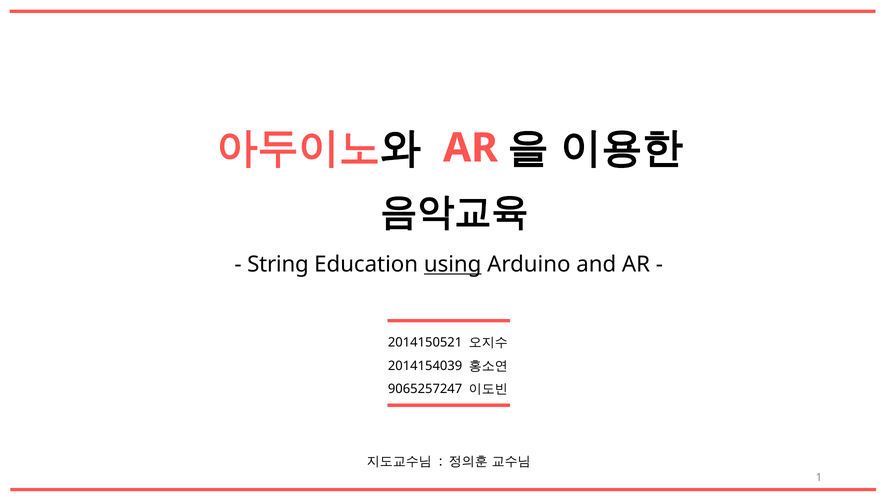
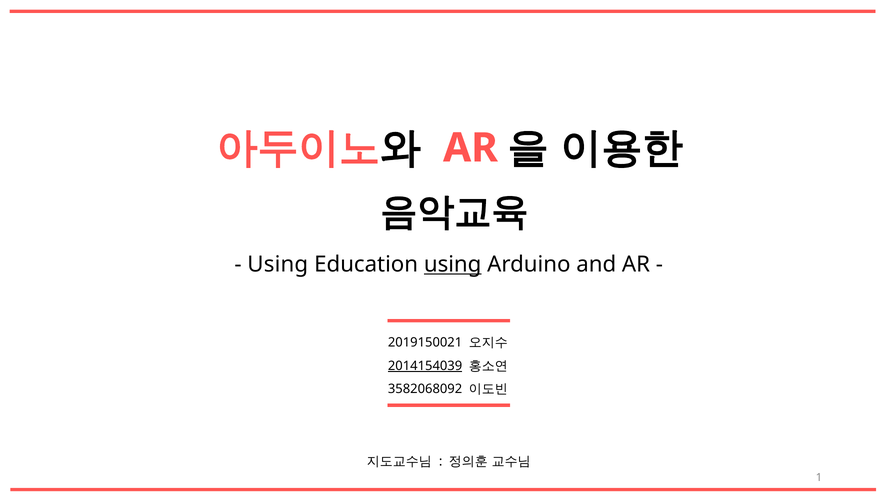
String: String -> Using (278, 264)
2014150521: 2014150521 -> 2019150021 (425, 342)
2014154039 underline: none -> present (425, 366)
9065257247: 9065257247 -> 3582068092 (425, 389)
